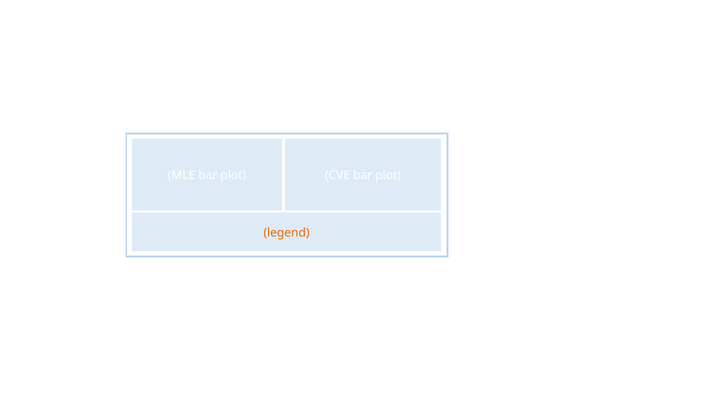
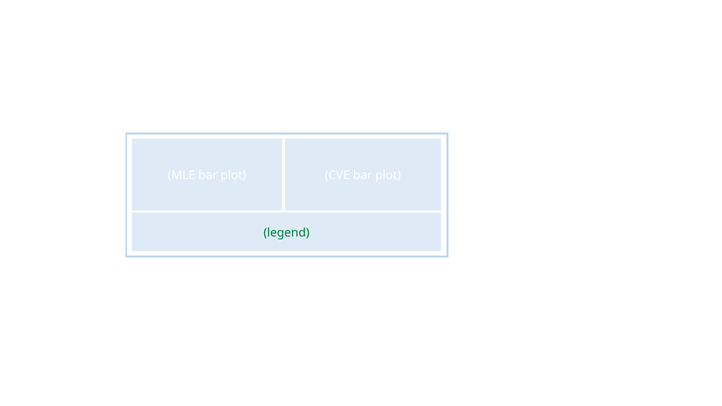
legend colour: orange -> green (287, 233)
